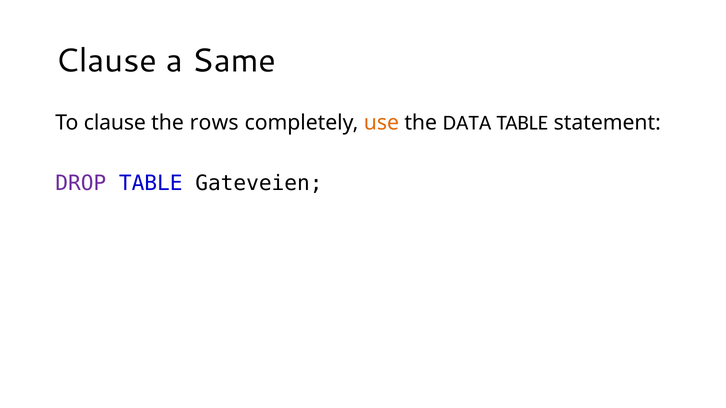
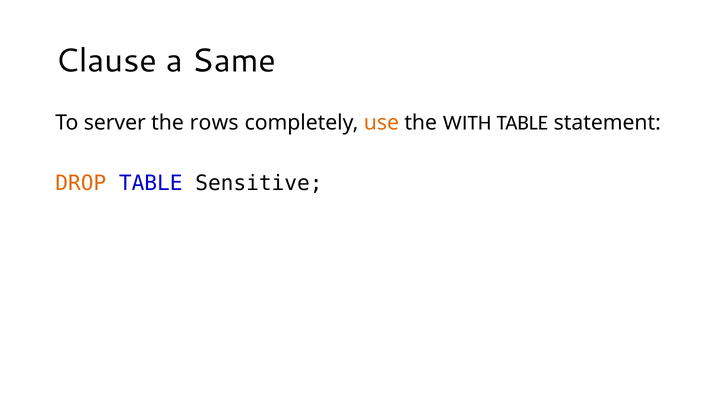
To clause: clause -> server (115, 123)
DATA: DATA -> WITH (467, 123)
DROP colour: purple -> orange (81, 184)
Gateveien: Gateveien -> Sensitive (259, 184)
